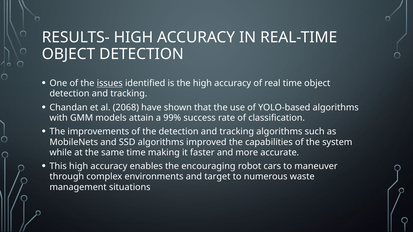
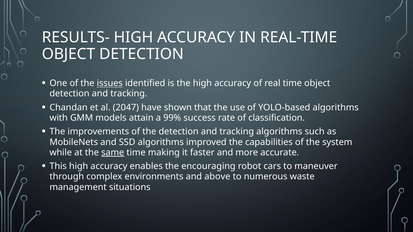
2068: 2068 -> 2047 (126, 108)
same underline: none -> present (113, 153)
target: target -> above (217, 177)
